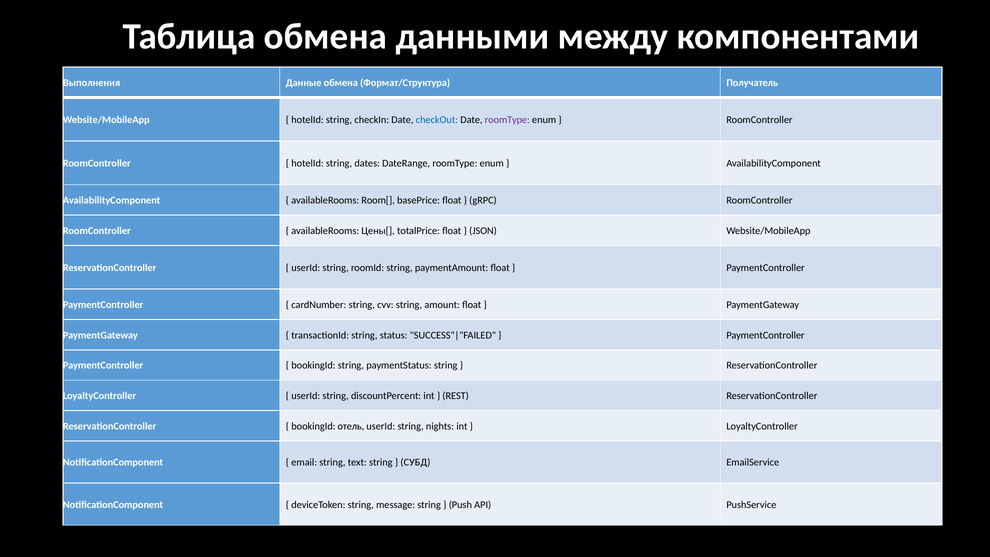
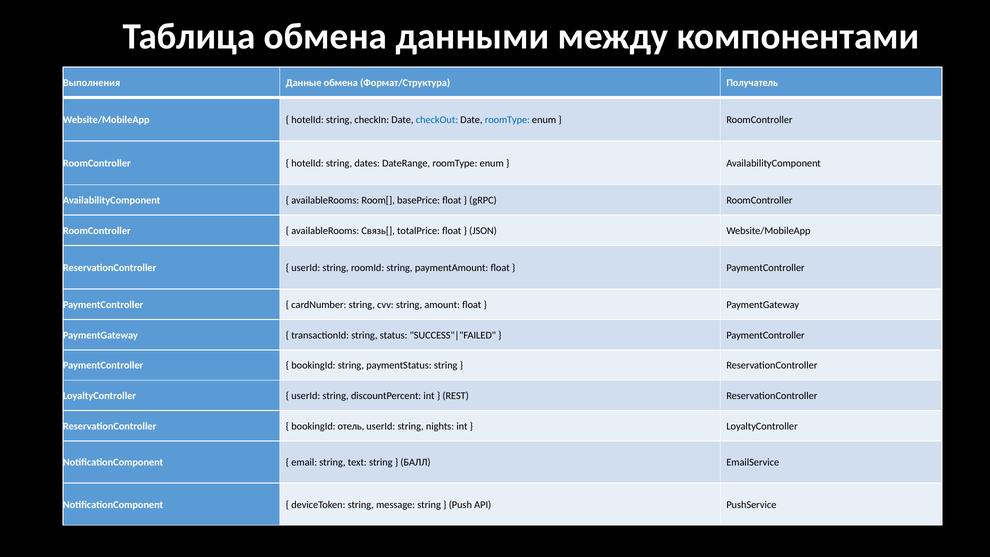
roomType colour: purple -> blue (507, 120)
Цены[: Цены[ -> Связь[ (378, 231)
СУБД: СУБД -> БАЛЛ (416, 462)
